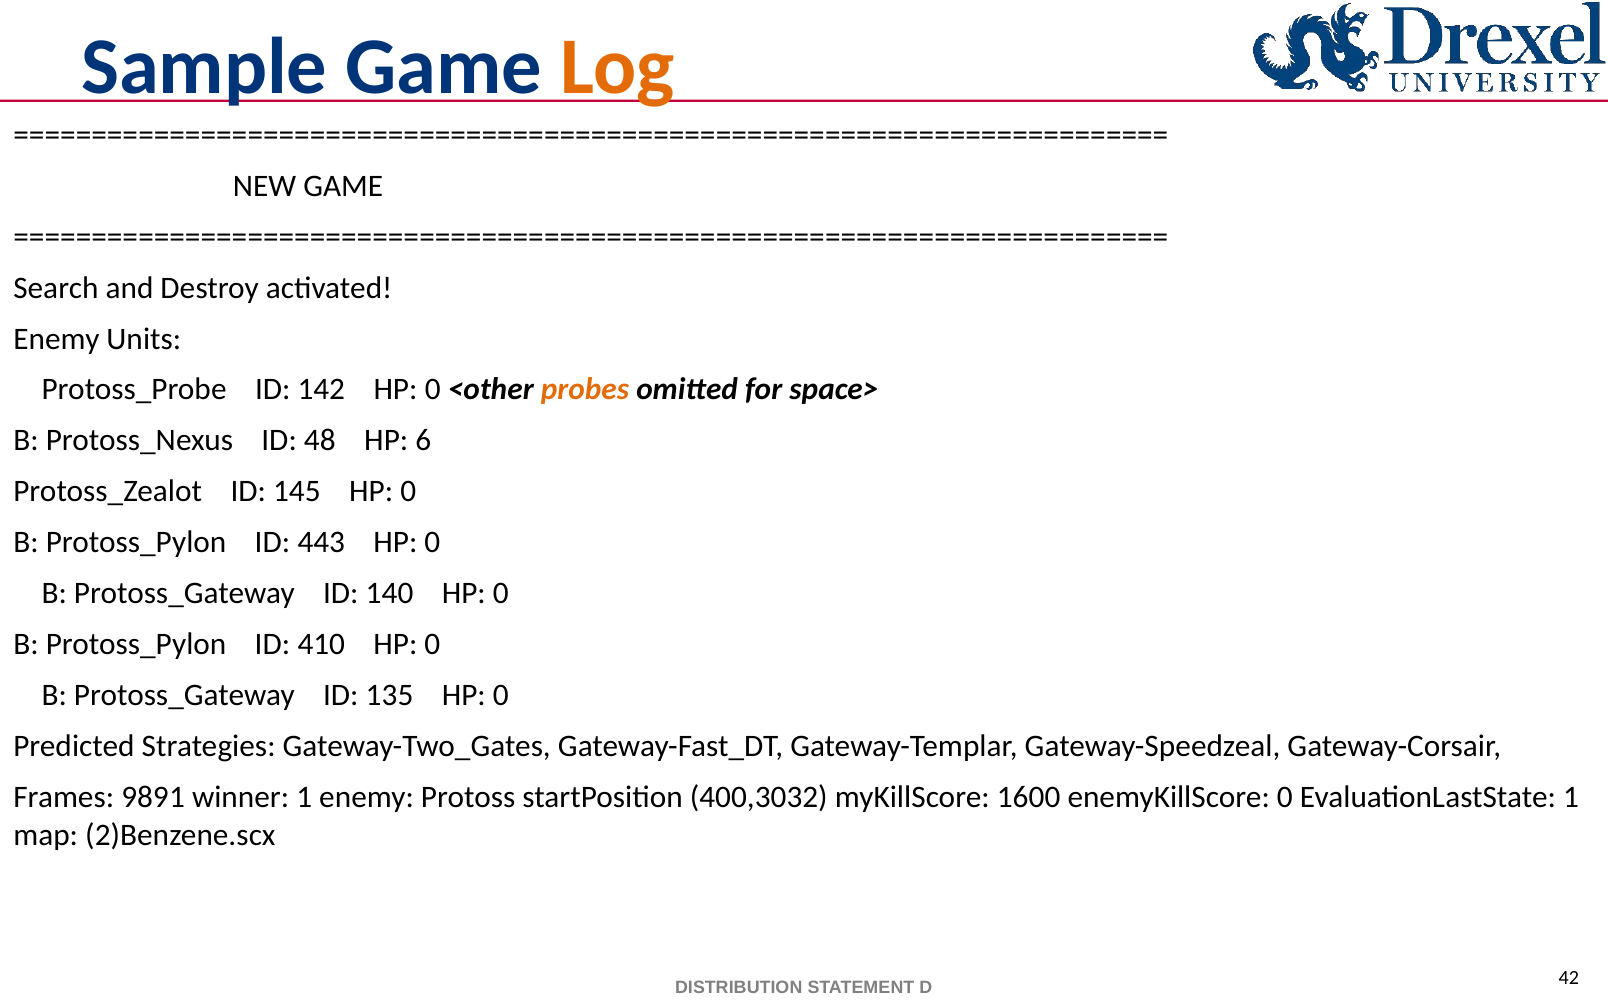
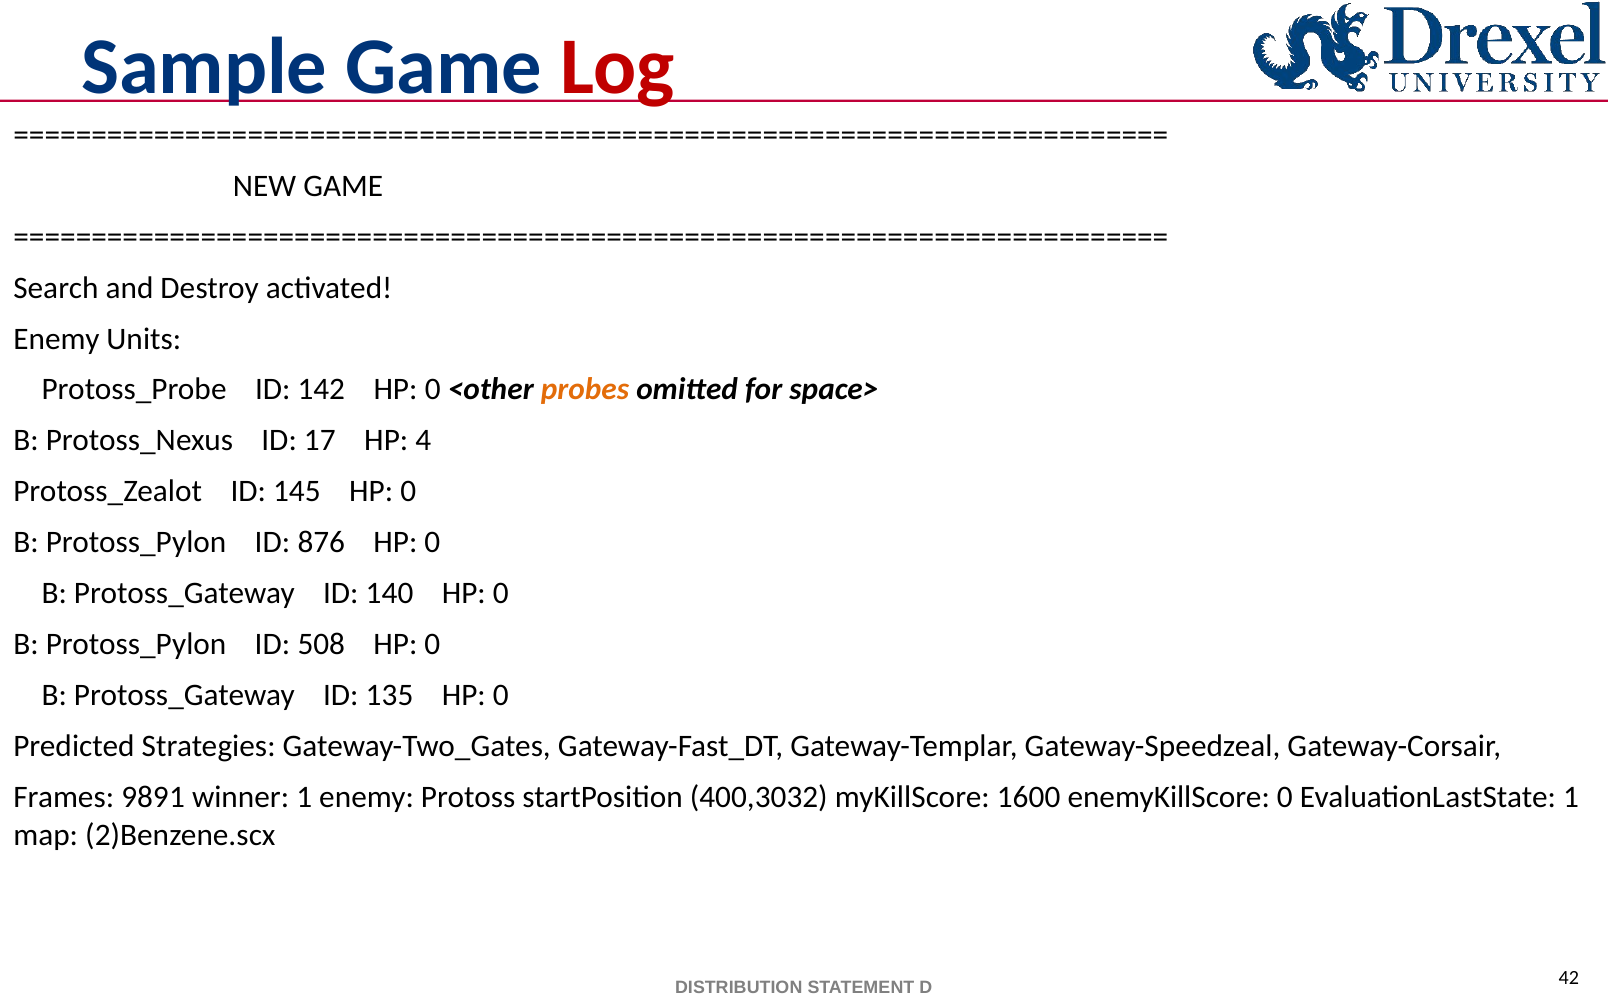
Log colour: orange -> red (618, 67)
48: 48 -> 17 (320, 441)
6: 6 -> 4 (423, 441)
443: 443 -> 876 (321, 543)
410: 410 -> 508 (321, 644)
